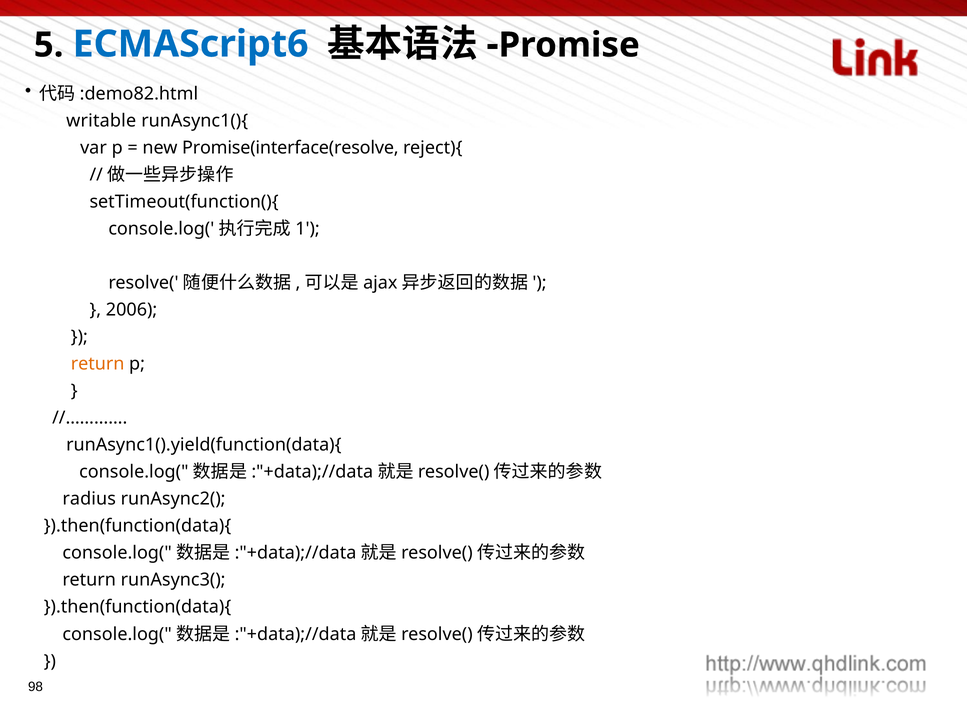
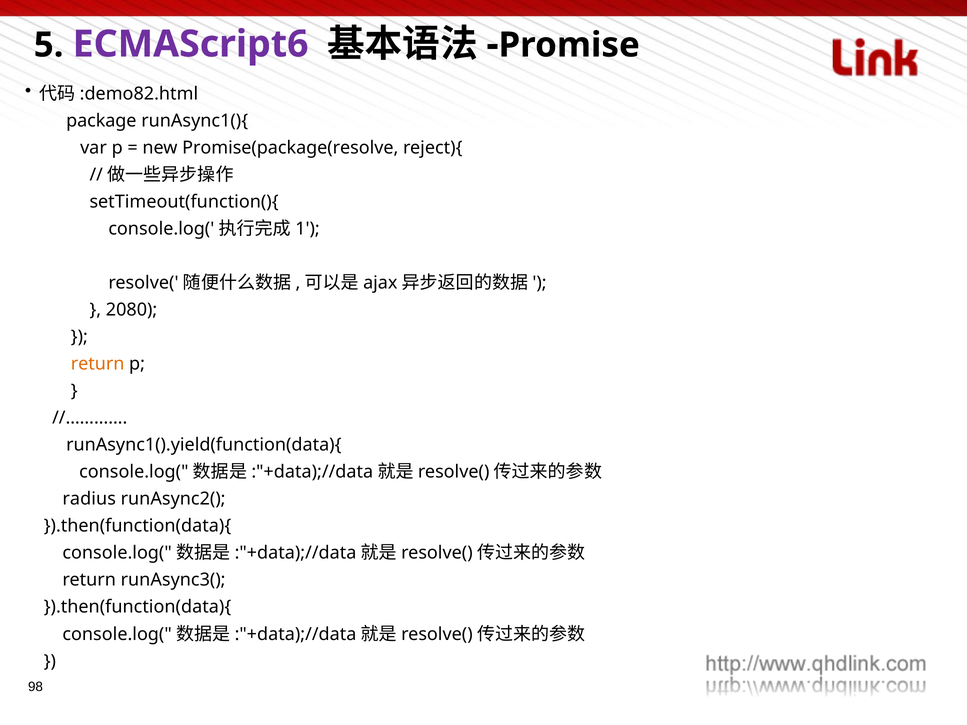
ECMAScript6 colour: blue -> purple (191, 44)
writable: writable -> package (101, 121)
Promise(interface(resolve: Promise(interface(resolve -> Promise(package(resolve (290, 148)
2006: 2006 -> 2080 (132, 310)
